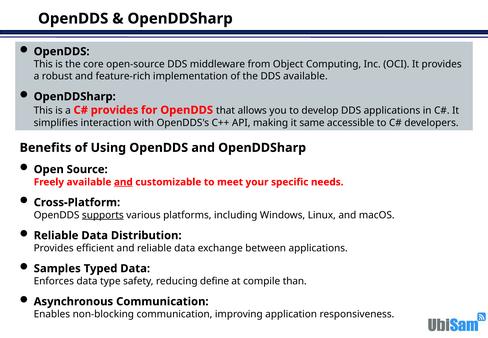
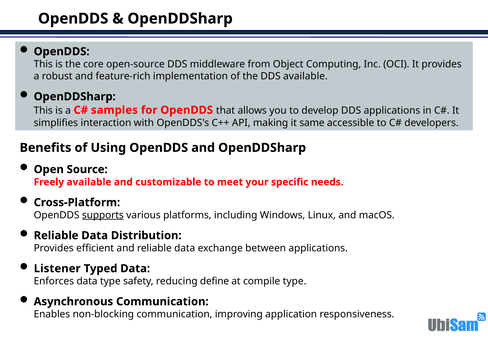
provides: provides -> samples (114, 110)
and underline: present -> none (123, 182)
Samples: Samples -> Listener (57, 268)
compile than: than -> type (295, 281)
